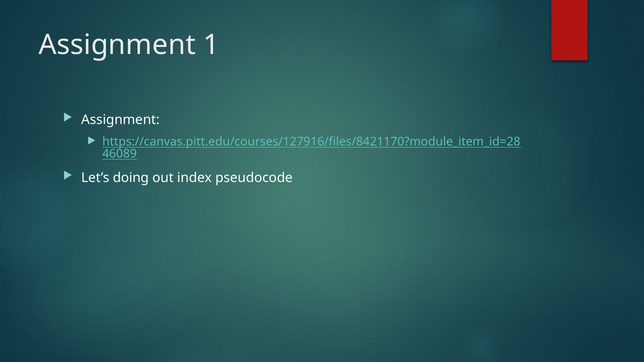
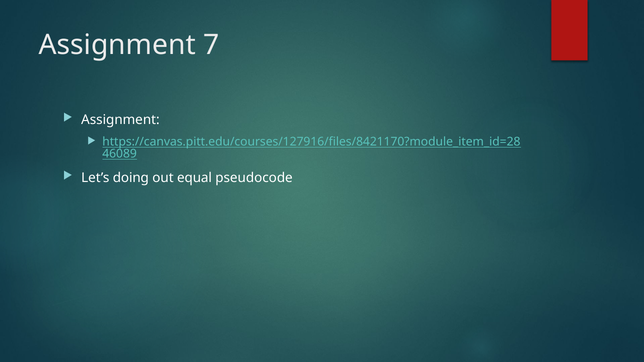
1: 1 -> 7 (211, 45)
index: index -> equal (195, 178)
